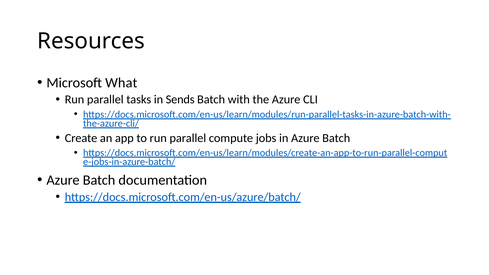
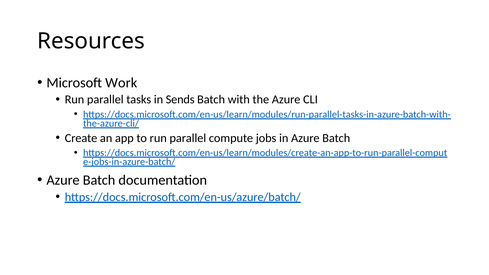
What: What -> Work (121, 83)
